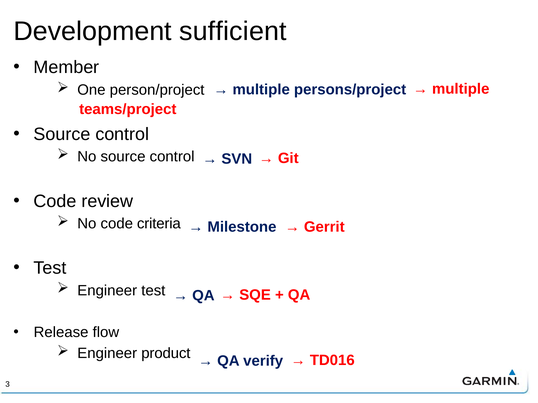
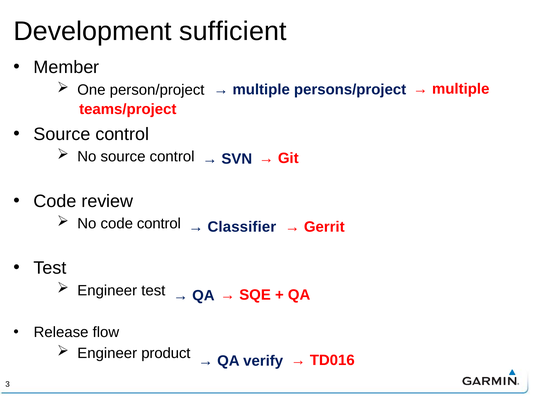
code criteria: criteria -> control (159, 224)
Milestone: Milestone -> Classifier (242, 227)
